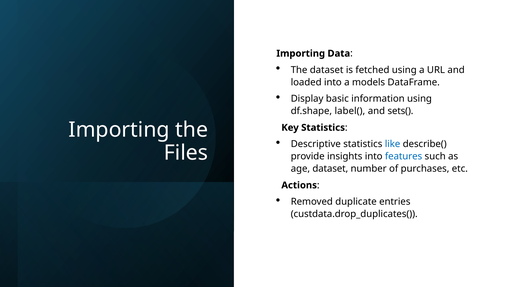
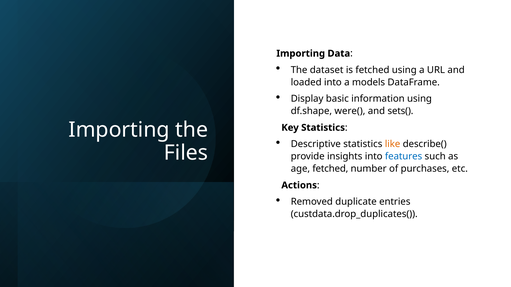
label(: label( -> were( (350, 111)
like colour: blue -> orange (393, 144)
age dataset: dataset -> fetched (330, 169)
